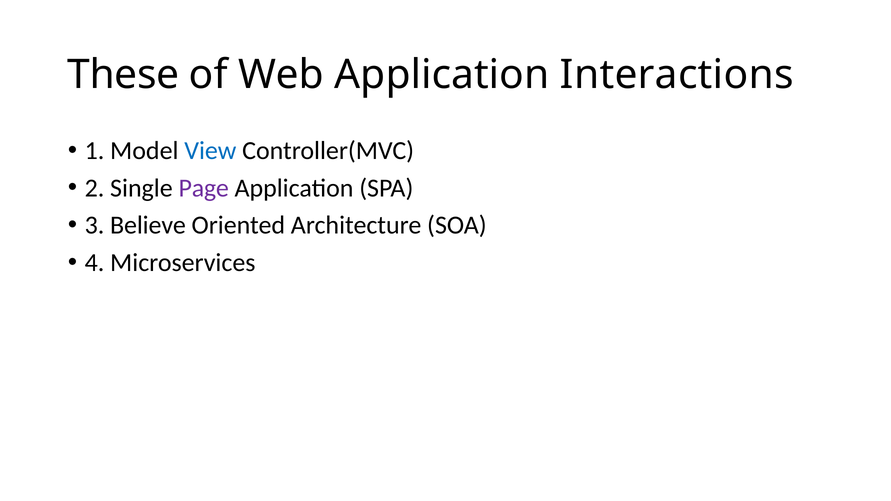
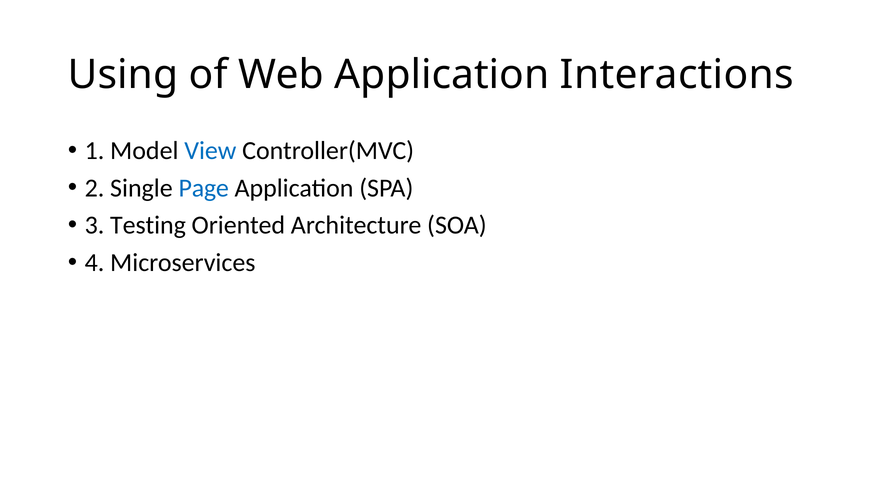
These: These -> Using (123, 75)
Page colour: purple -> blue (204, 188)
Believe: Believe -> Testing (148, 225)
